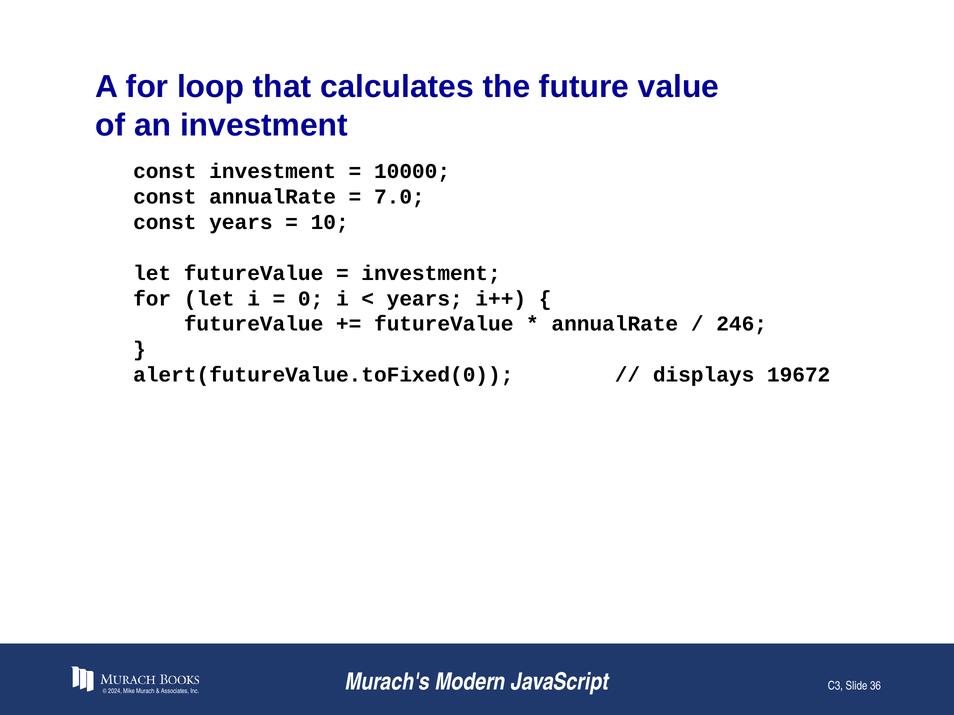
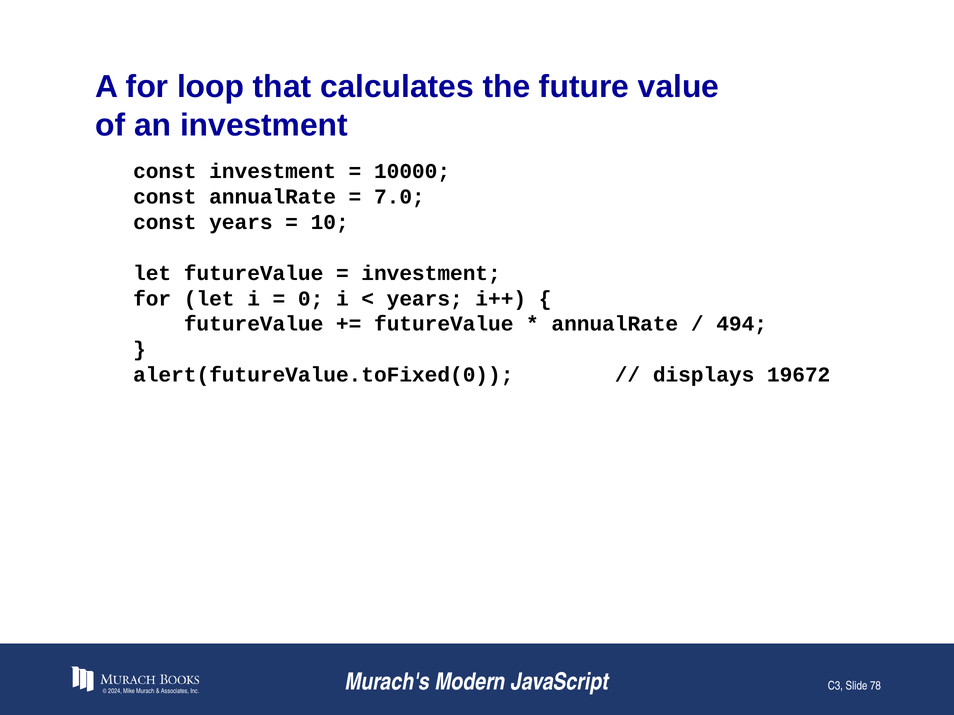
246: 246 -> 494 (742, 324)
36: 36 -> 78 (875, 686)
